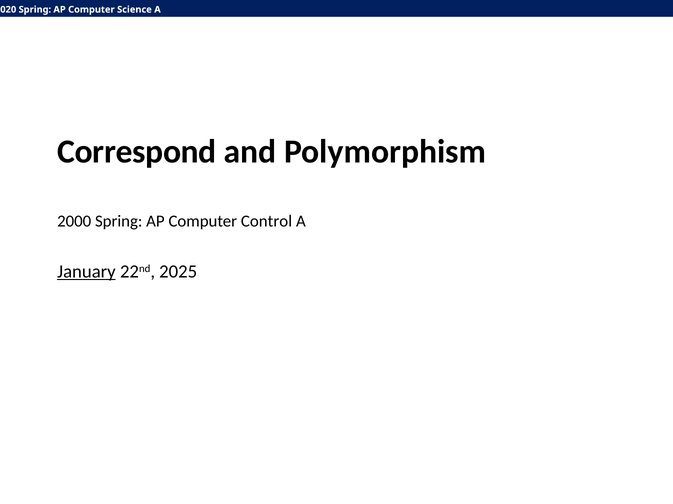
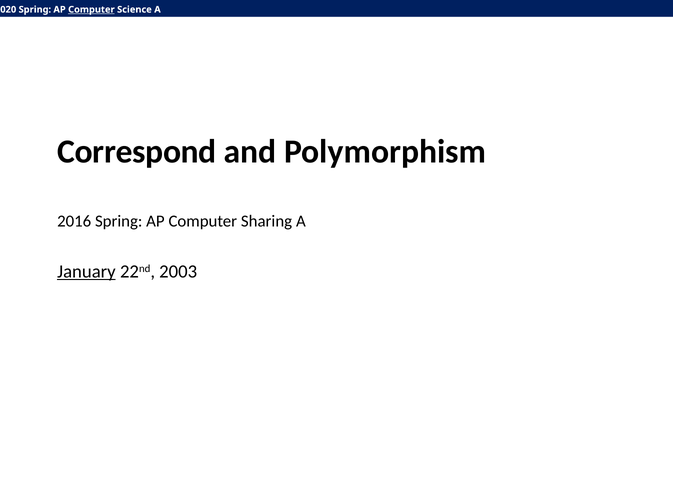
Computer underline: none -> present (91, 10)
2000: 2000 -> 2016 (74, 221)
Control: Control -> Sharing (267, 221)
2025: 2025 -> 2003 (178, 272)
